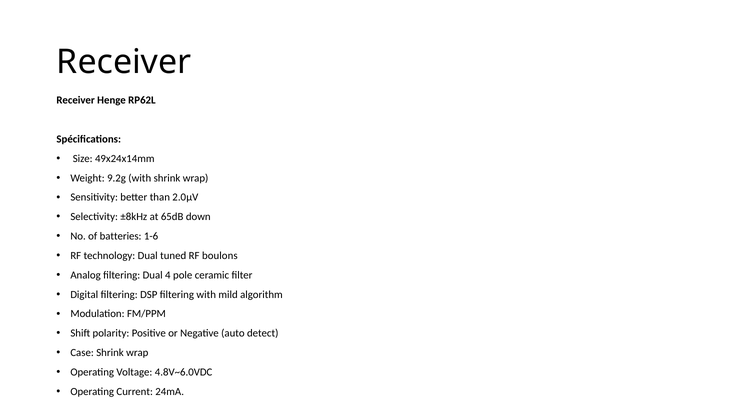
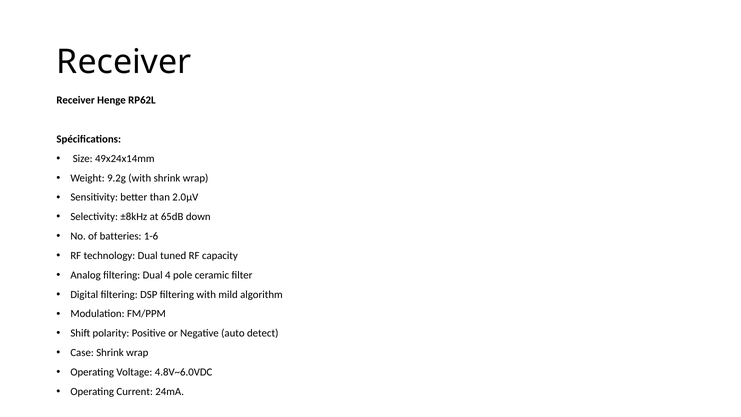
boulons: boulons -> capacity (220, 256)
